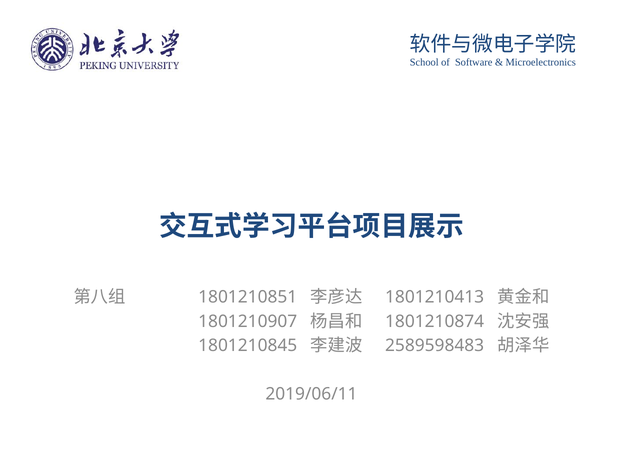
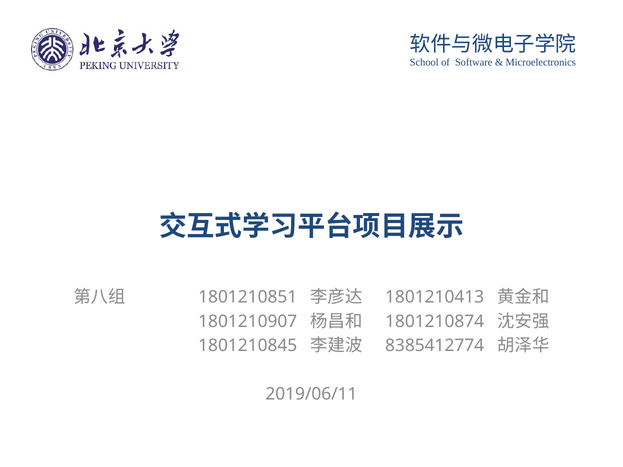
2589598483: 2589598483 -> 8385412774 (435, 346)
